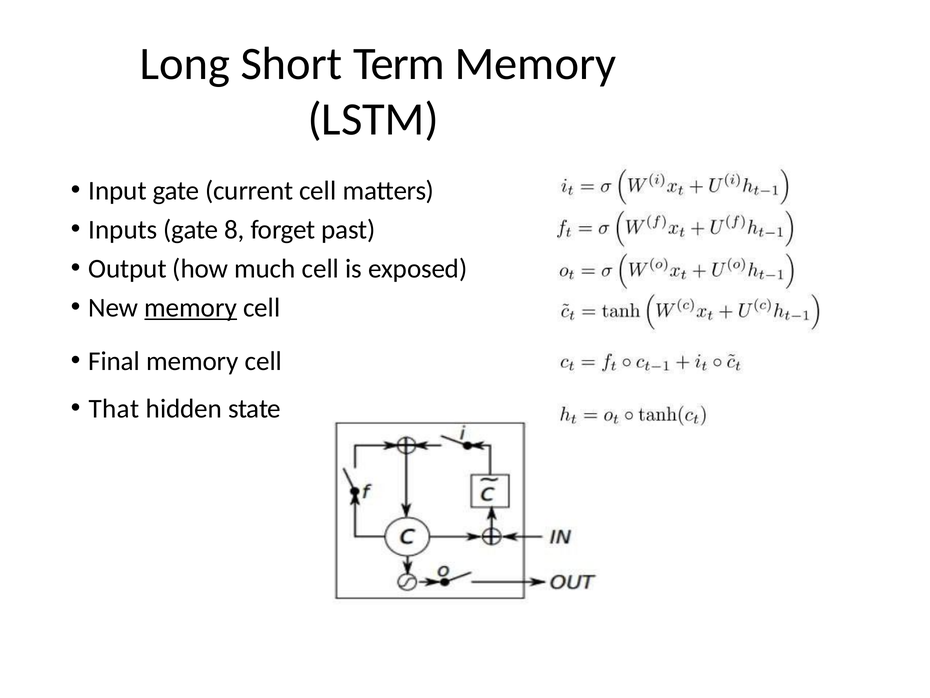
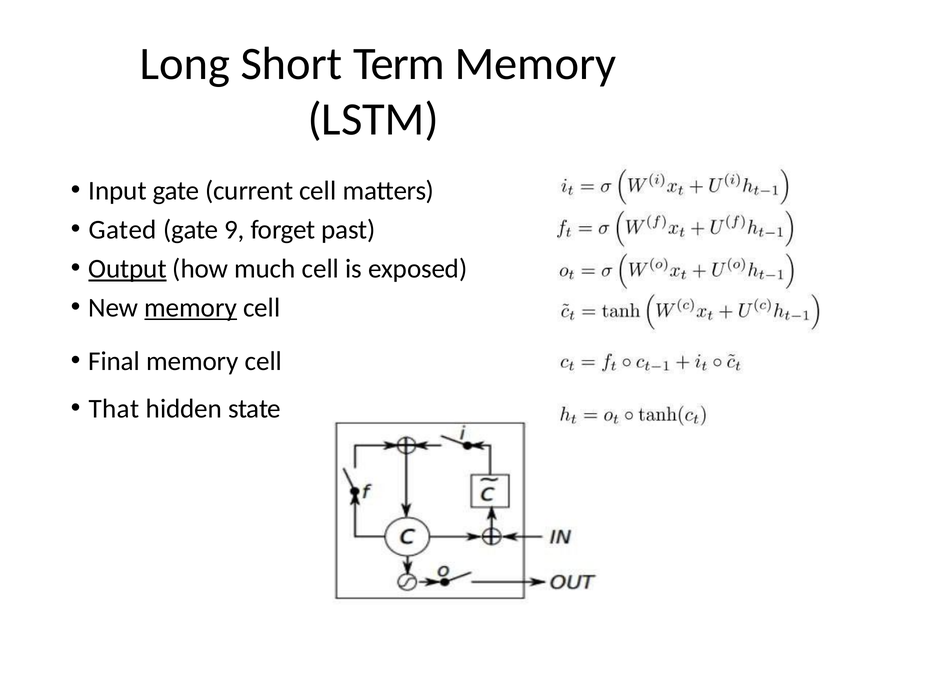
Inputs: Inputs -> Gated (123, 230)
8: 8 -> 9 (234, 230)
Output underline: none -> present (127, 269)
